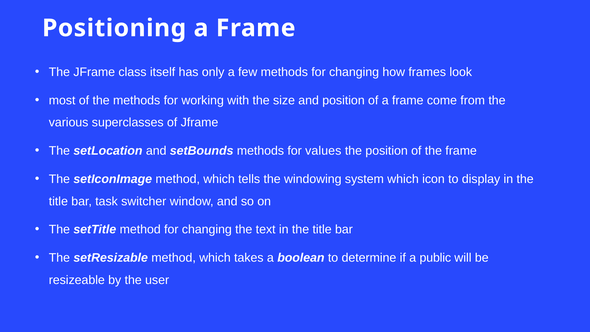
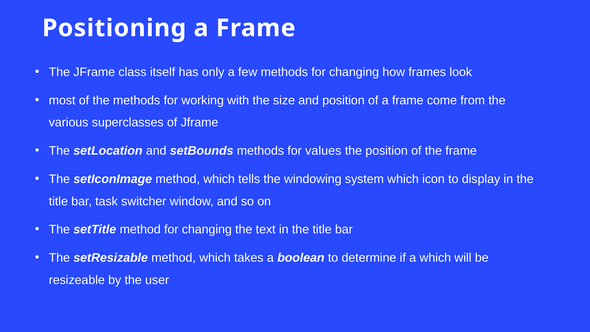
a public: public -> which (435, 258)
